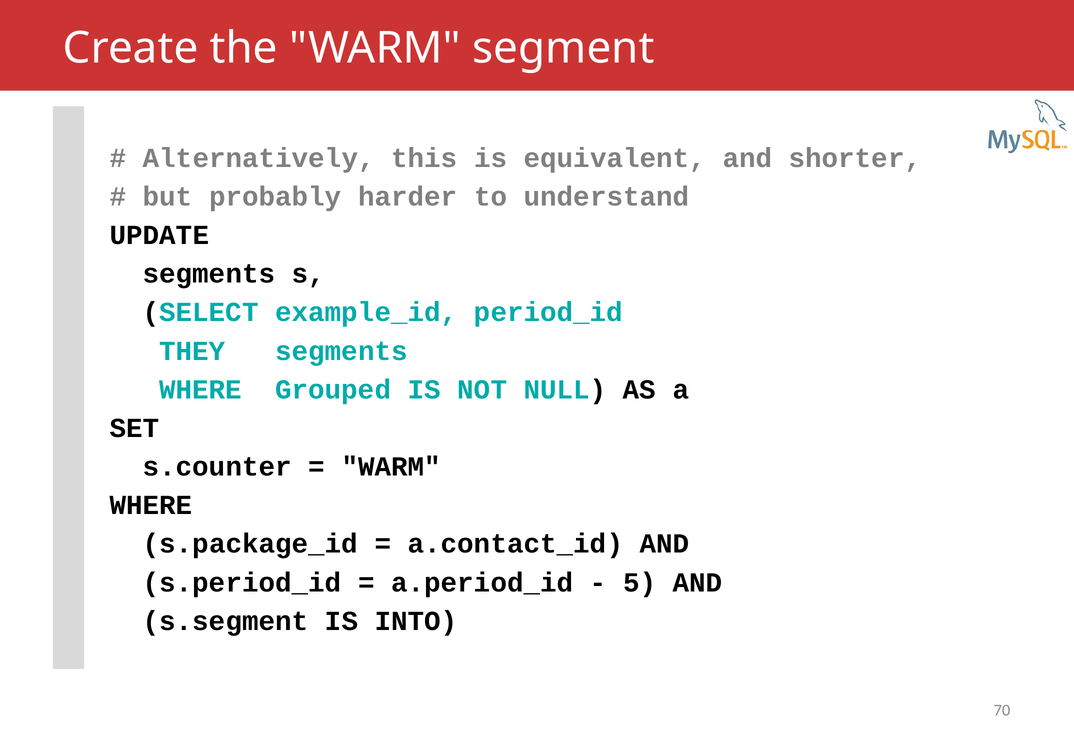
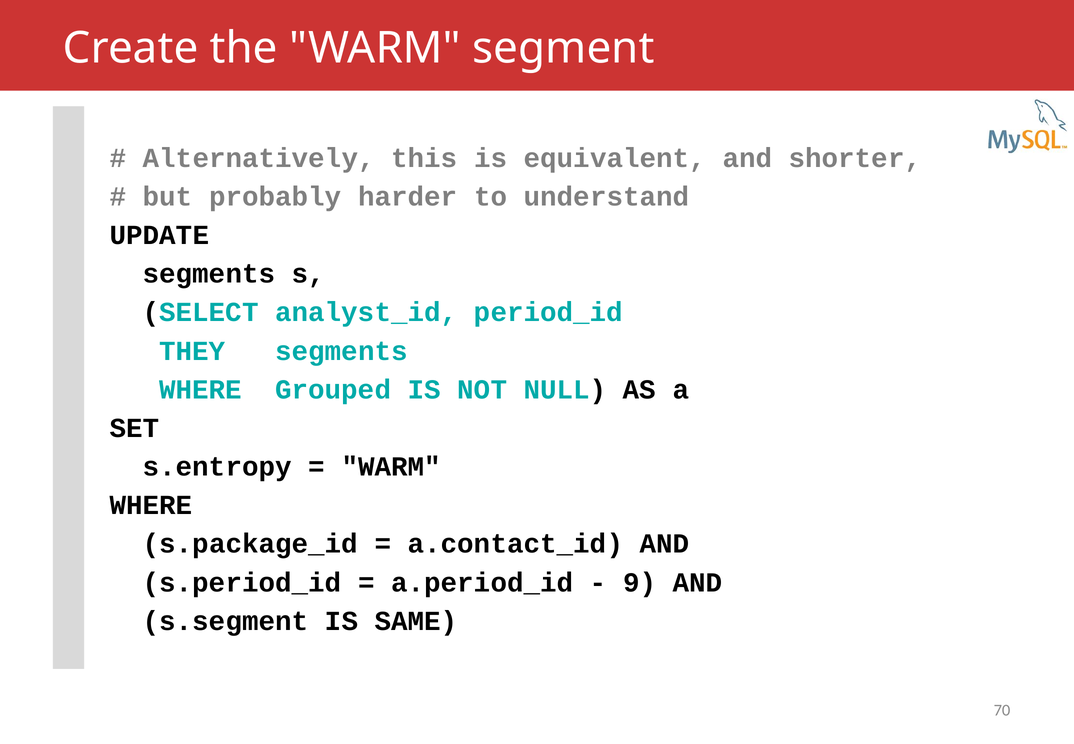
example_id: example_id -> analyst_id (366, 312)
s.counter: s.counter -> s.entropy (217, 466)
5: 5 -> 9 (640, 582)
INTO: INTO -> SAME (416, 621)
